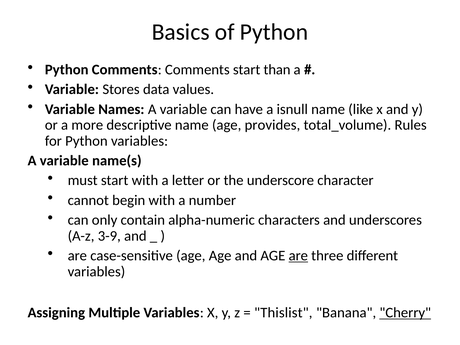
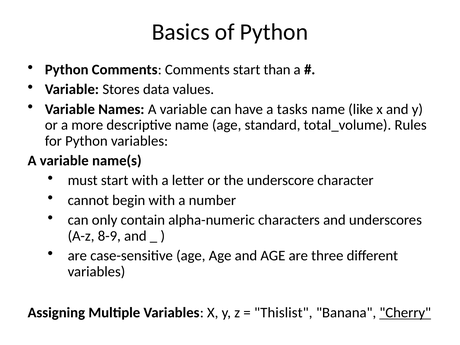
isnull: isnull -> tasks (292, 109)
provides: provides -> standard (273, 125)
3-9: 3-9 -> 8-9 (109, 236)
are underline: present -> none (298, 256)
